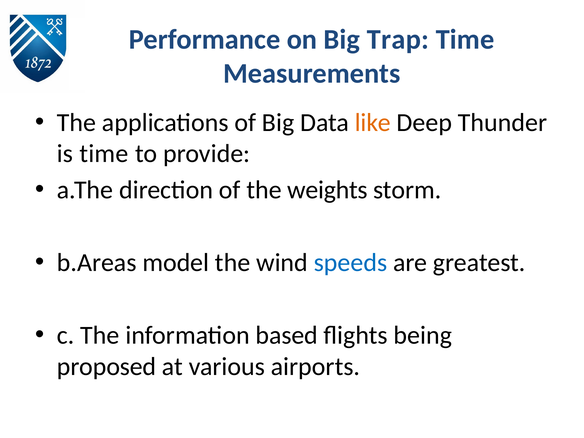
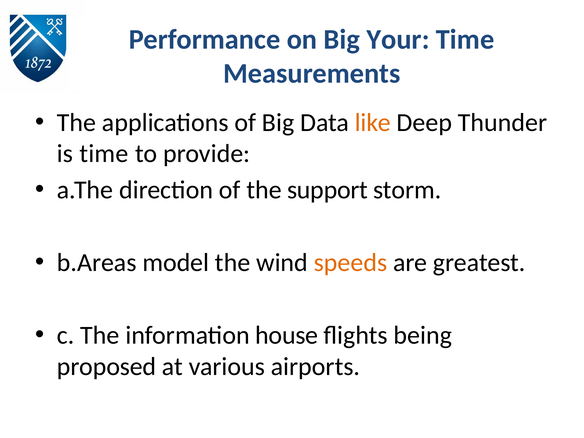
Trap: Trap -> Your (398, 39)
weights: weights -> support (327, 190)
speeds colour: blue -> orange (350, 263)
based: based -> house (287, 335)
